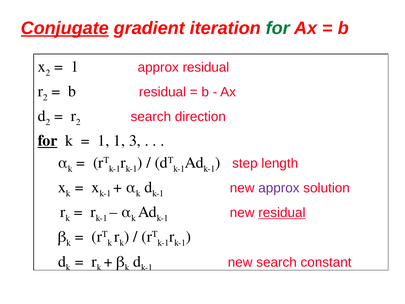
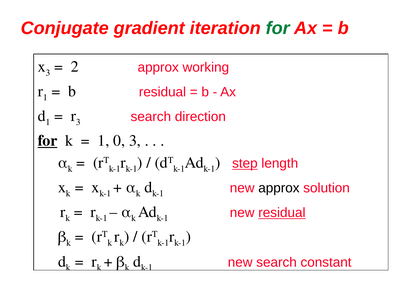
Conjugate underline: present -> none (65, 28)
2: 2 -> 3 (48, 73)
1: 1 -> 2 (75, 67)
approx residual: residual -> working (206, 67)
2: 2 -> 1 (45, 97)
2: 2 -> 1 (48, 122)
2: 2 -> 3 (78, 122)
1 1: 1 -> 0 (119, 141)
step underline: none -> present (245, 163)
approx colour: purple -> black (279, 188)
